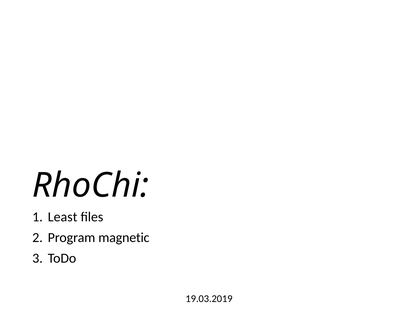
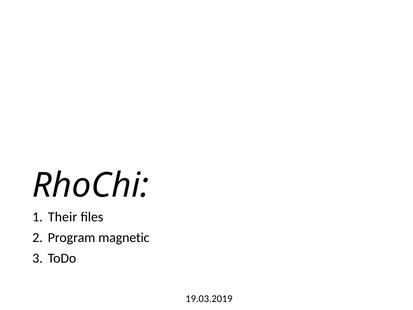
Least: Least -> Their (63, 217)
